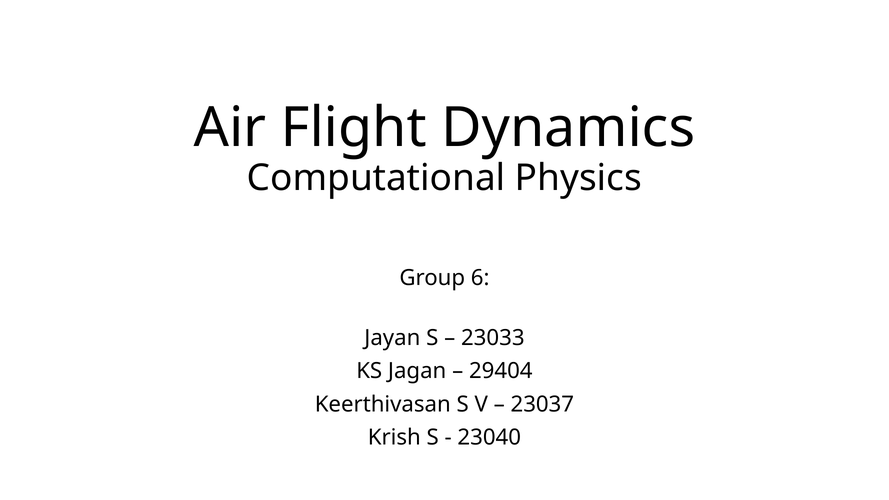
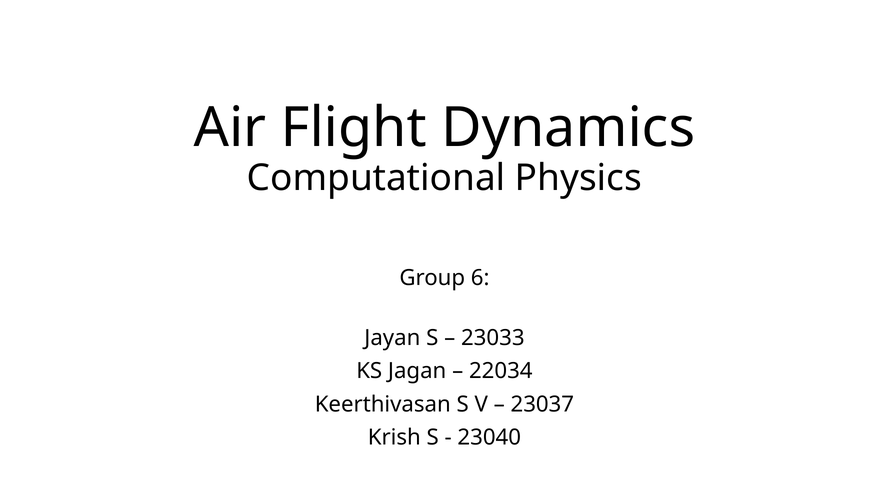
29404: 29404 -> 22034 (501, 371)
